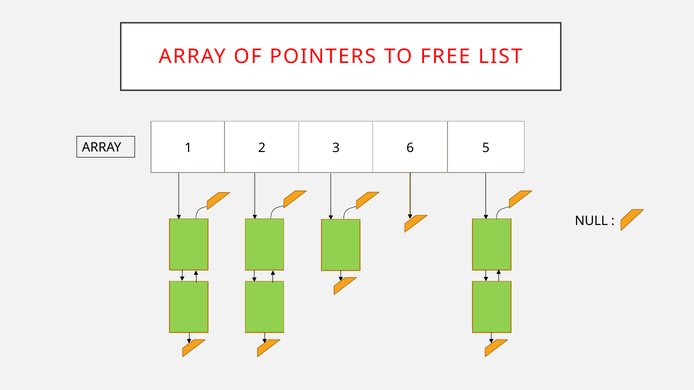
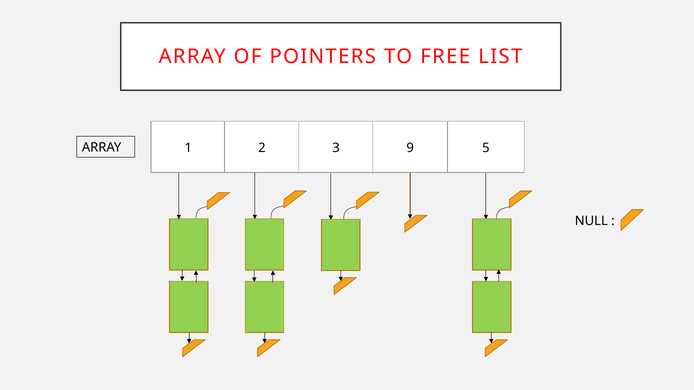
6: 6 -> 9 (410, 148)
